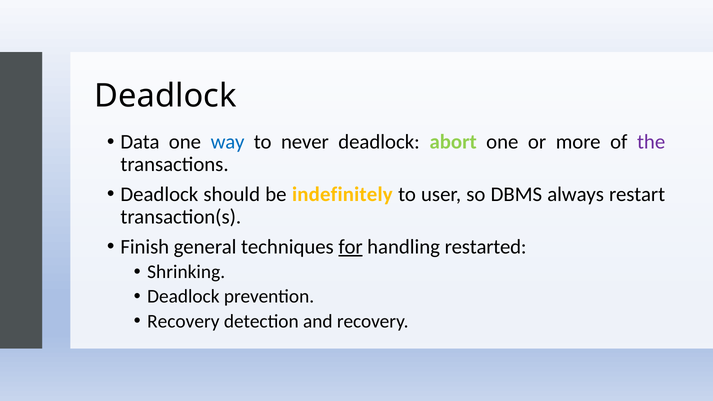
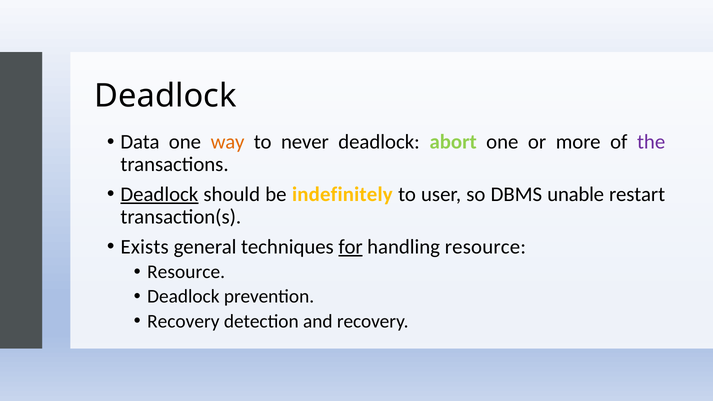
way colour: blue -> orange (228, 142)
Deadlock underline: none -> present (159, 194)
always: always -> unable (576, 194)
Finish: Finish -> Exists (145, 247)
handling restarted: restarted -> resource (485, 247)
Shrinking: Shrinking -> Resource (186, 272)
